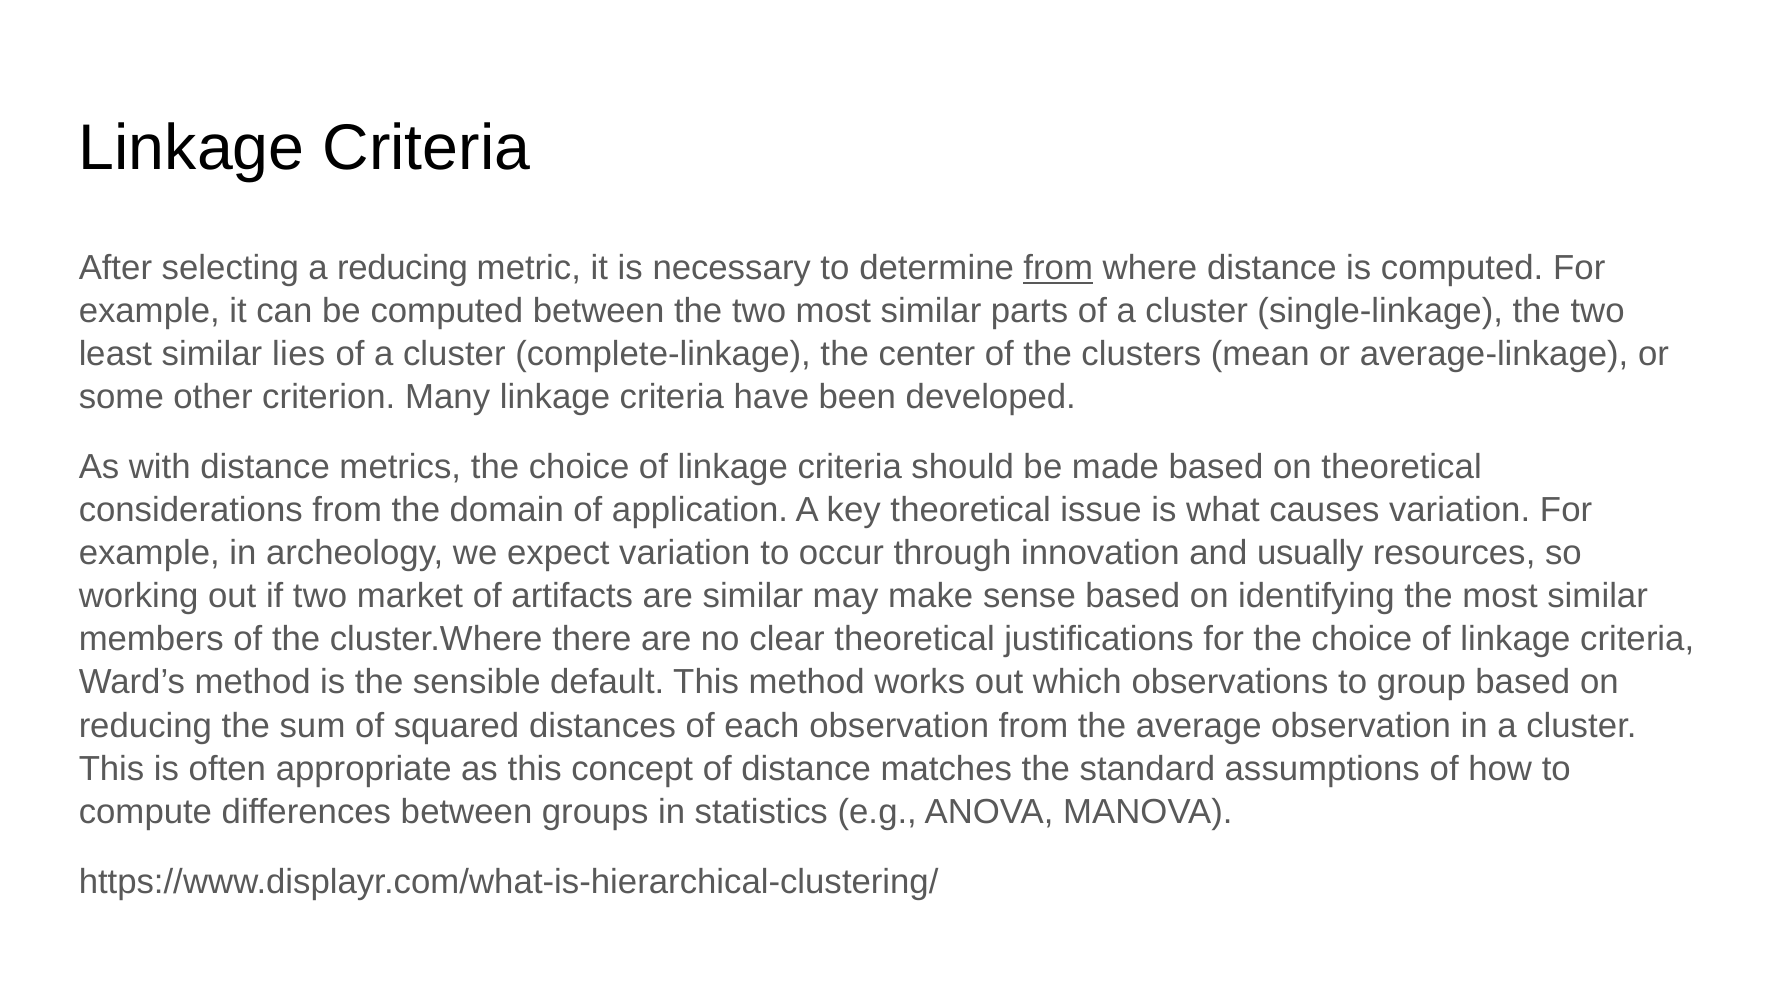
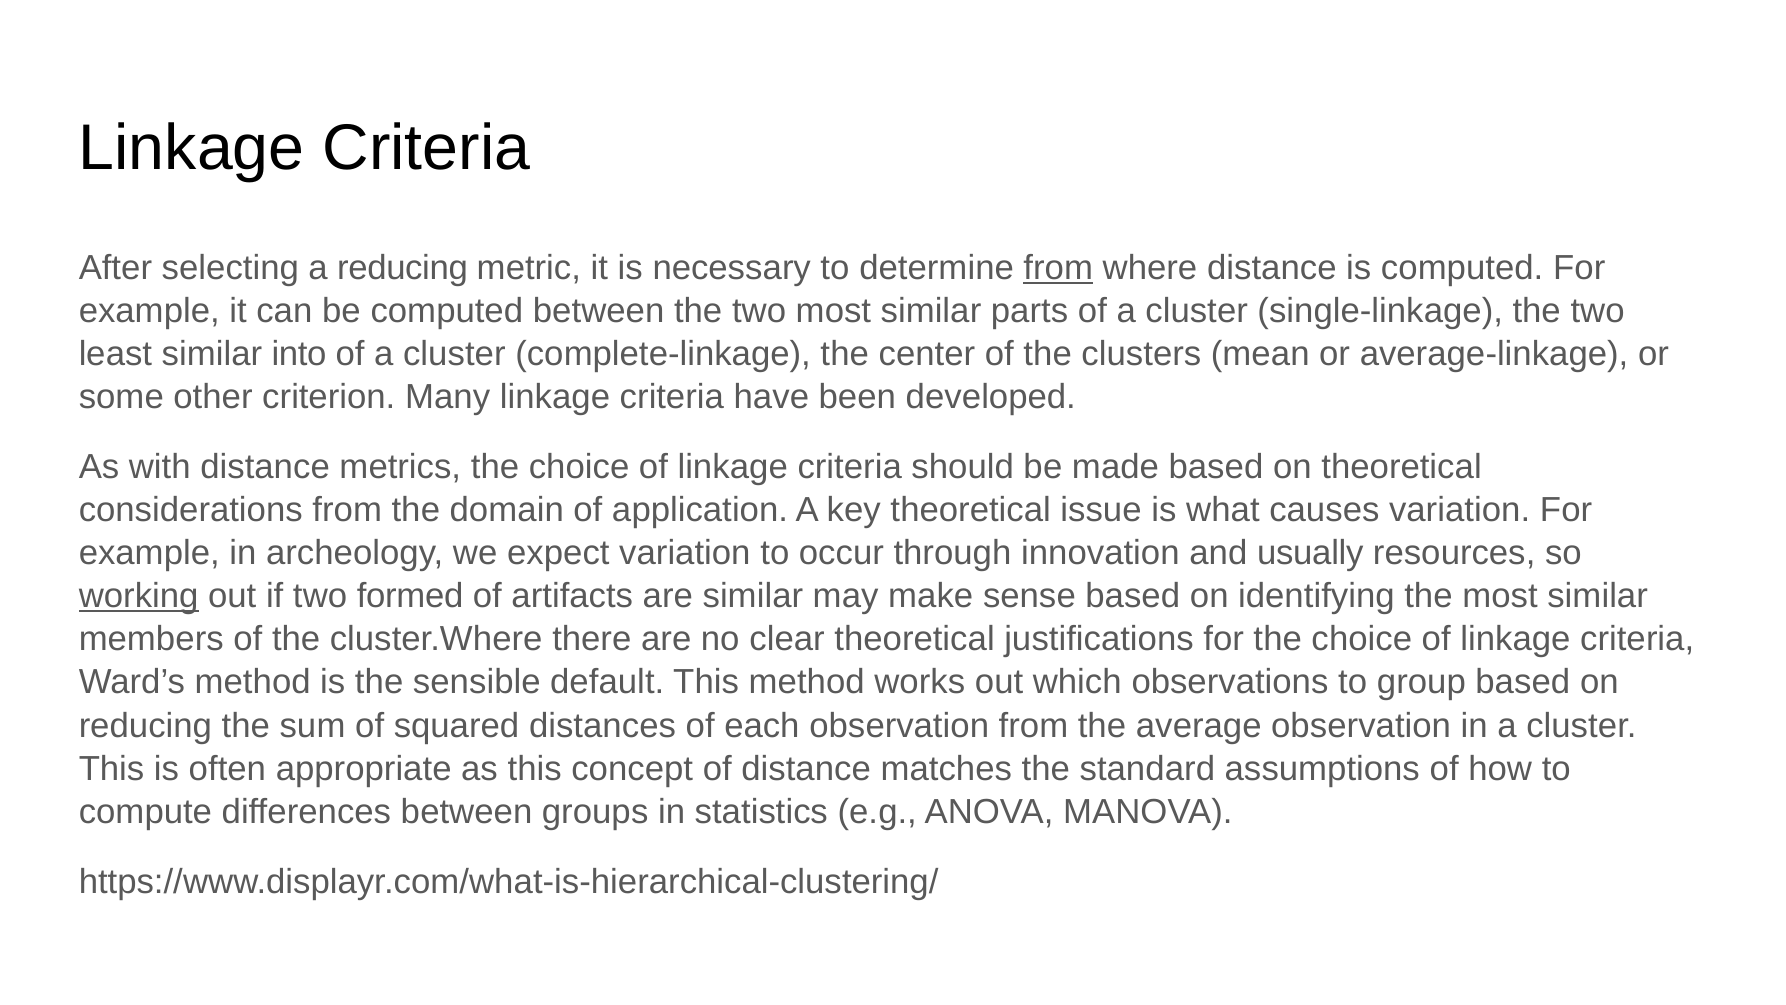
lies: lies -> into (299, 354)
working underline: none -> present (139, 596)
market: market -> formed (410, 596)
